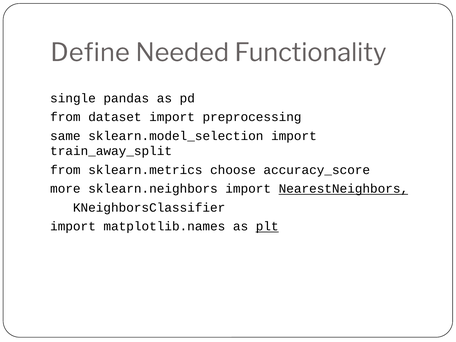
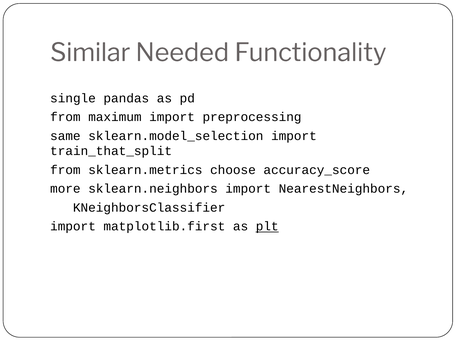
Define: Define -> Similar (90, 53)
dataset: dataset -> maximum (115, 117)
train_away_split: train_away_split -> train_that_split (111, 151)
NearestNeighbors underline: present -> none (343, 189)
matplotlib.names: matplotlib.names -> matplotlib.first (164, 226)
